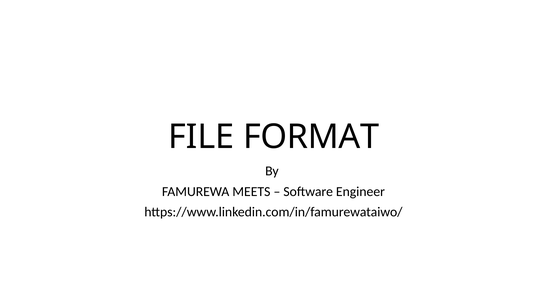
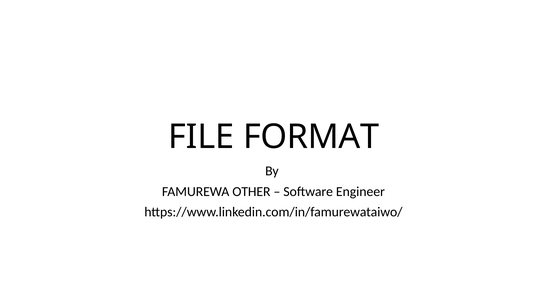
MEETS: MEETS -> OTHER (251, 191)
